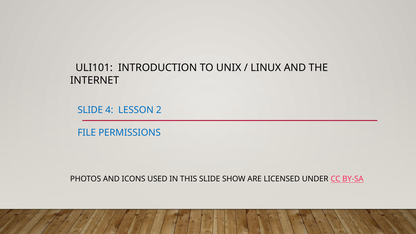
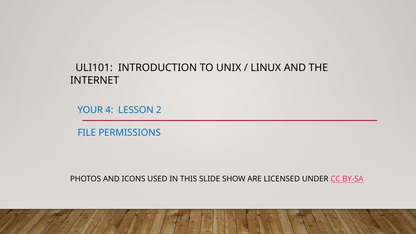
SLIDE: SLIDE -> YOUR (90, 110)
